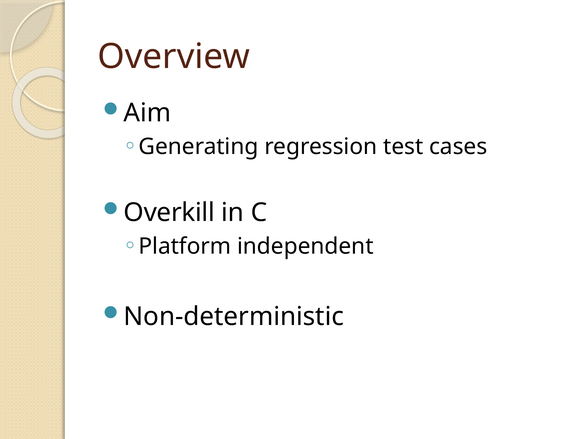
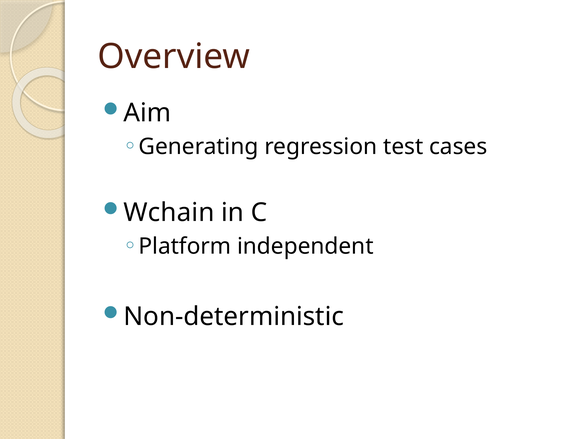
Overkill: Overkill -> Wchain (169, 213)
